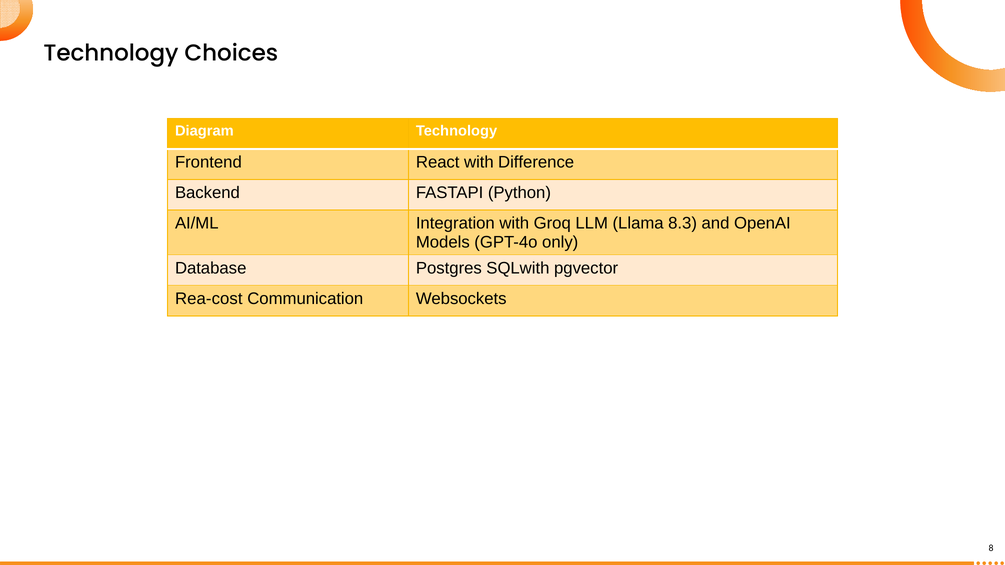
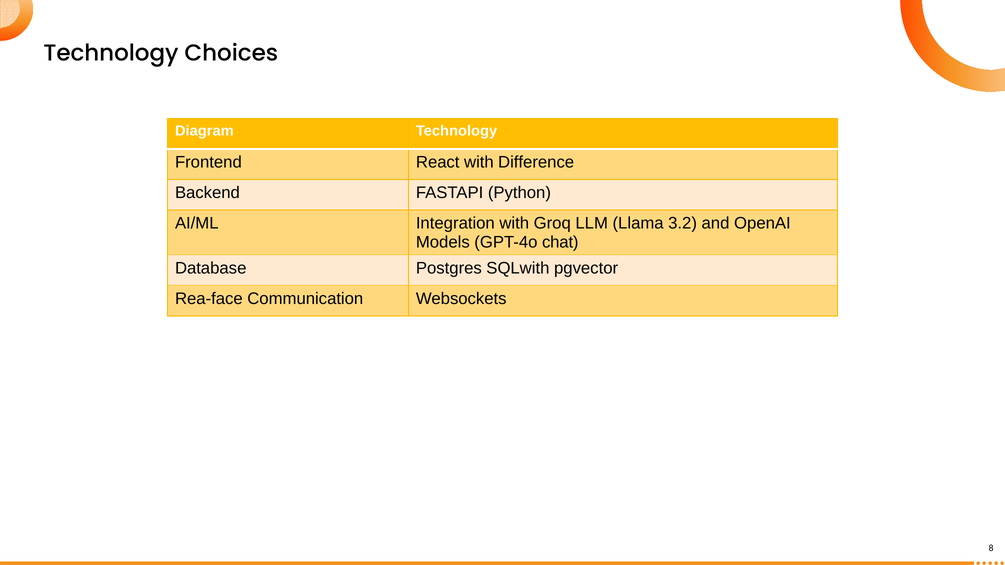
8.3: 8.3 -> 3.2 (683, 224)
only: only -> chat (560, 242)
Rea-cost: Rea-cost -> Rea-face (209, 299)
